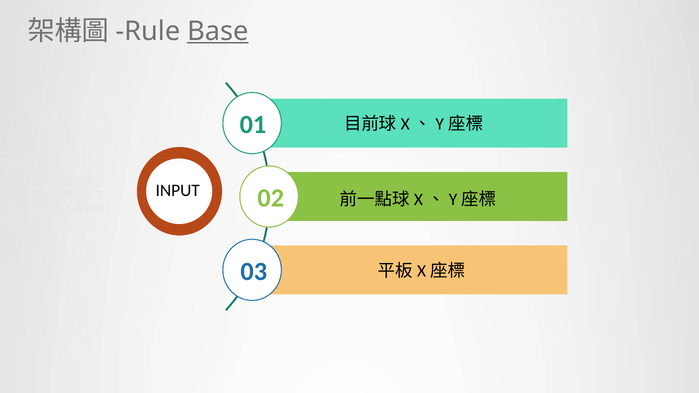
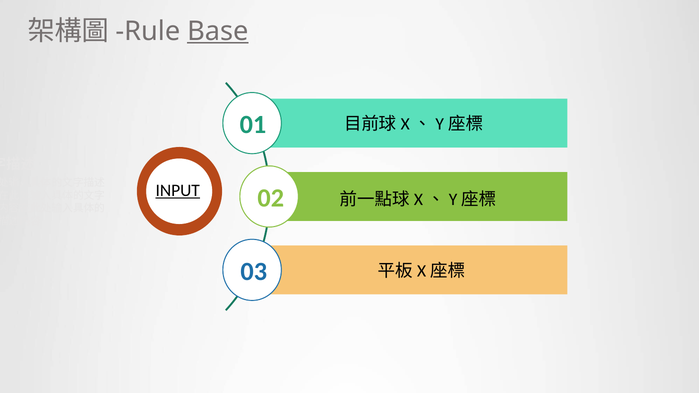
INPUT underline: none -> present (178, 191)
